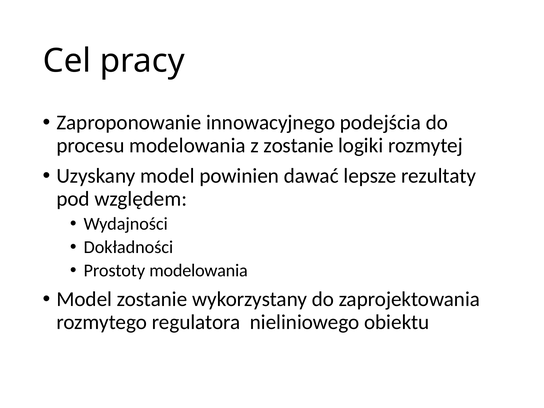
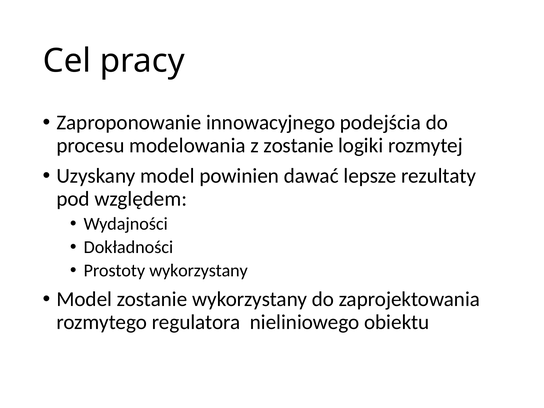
Prostoty modelowania: modelowania -> wykorzystany (198, 270)
